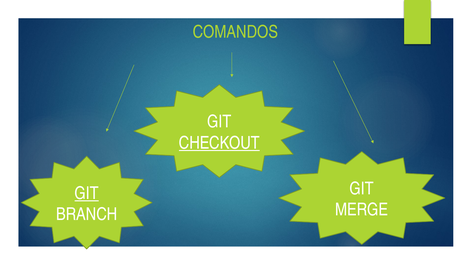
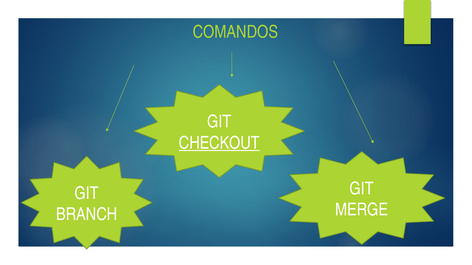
GIT underline: present -> none (87, 194)
